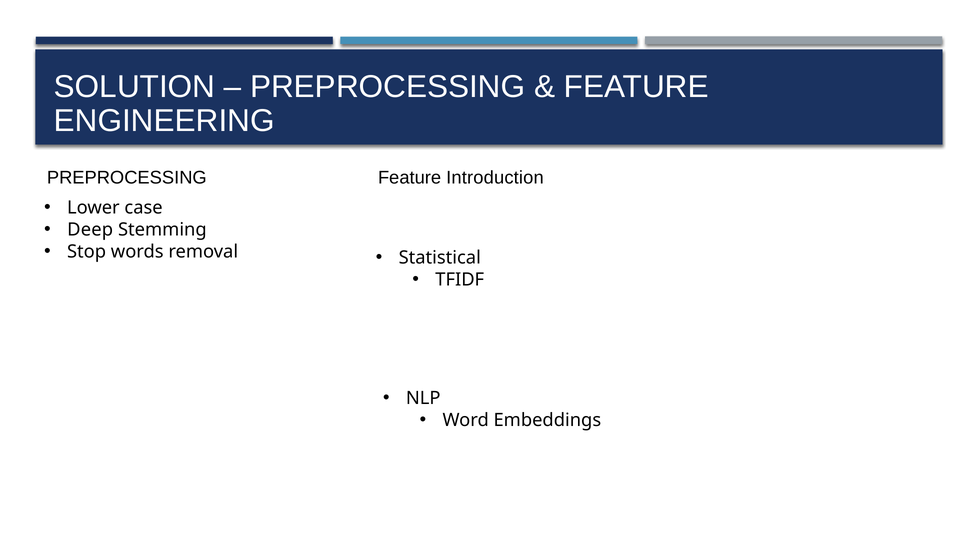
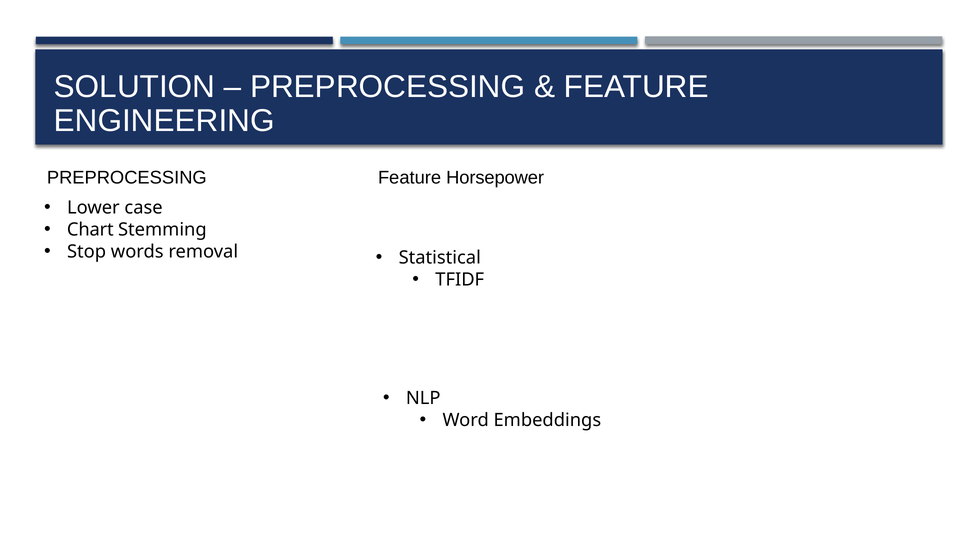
Introduction: Introduction -> Horsepower (495, 178)
Deep: Deep -> Chart (90, 230)
